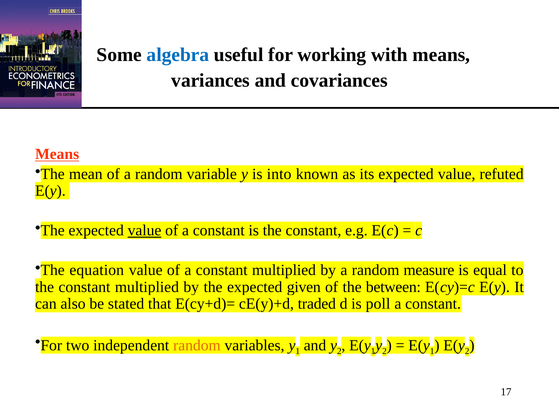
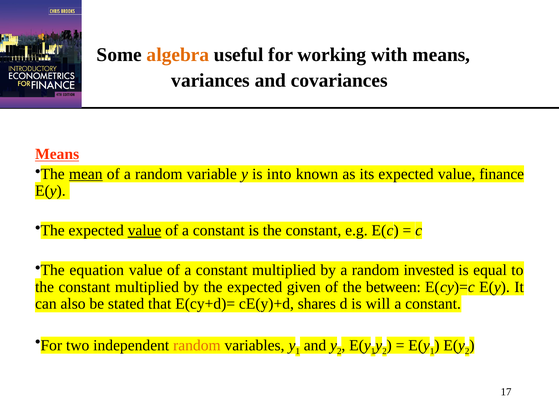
algebra colour: blue -> orange (178, 55)
mean underline: none -> present (86, 174)
refuted: refuted -> finance (502, 174)
measure: measure -> invested (429, 270)
traded: traded -> shares (317, 304)
poll: poll -> will (378, 304)
